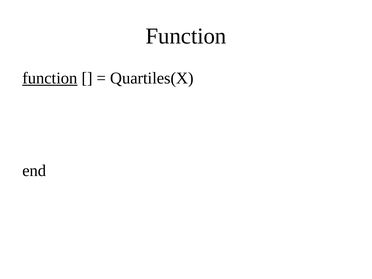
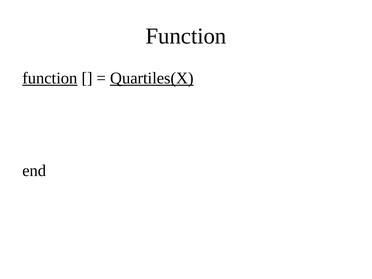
Quartiles(X underline: none -> present (152, 78)
